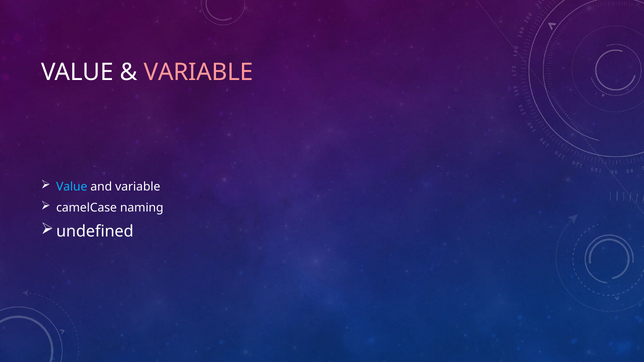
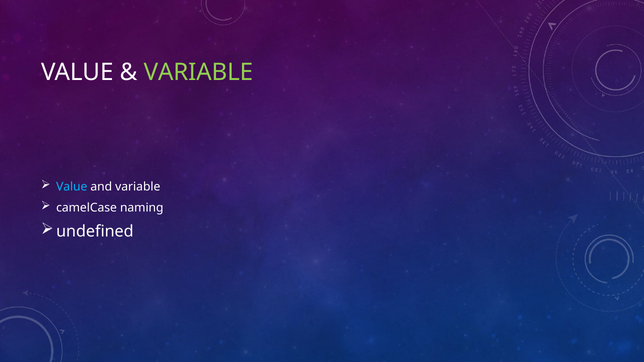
VARIABLE colour: pink -> light green (198, 72)
